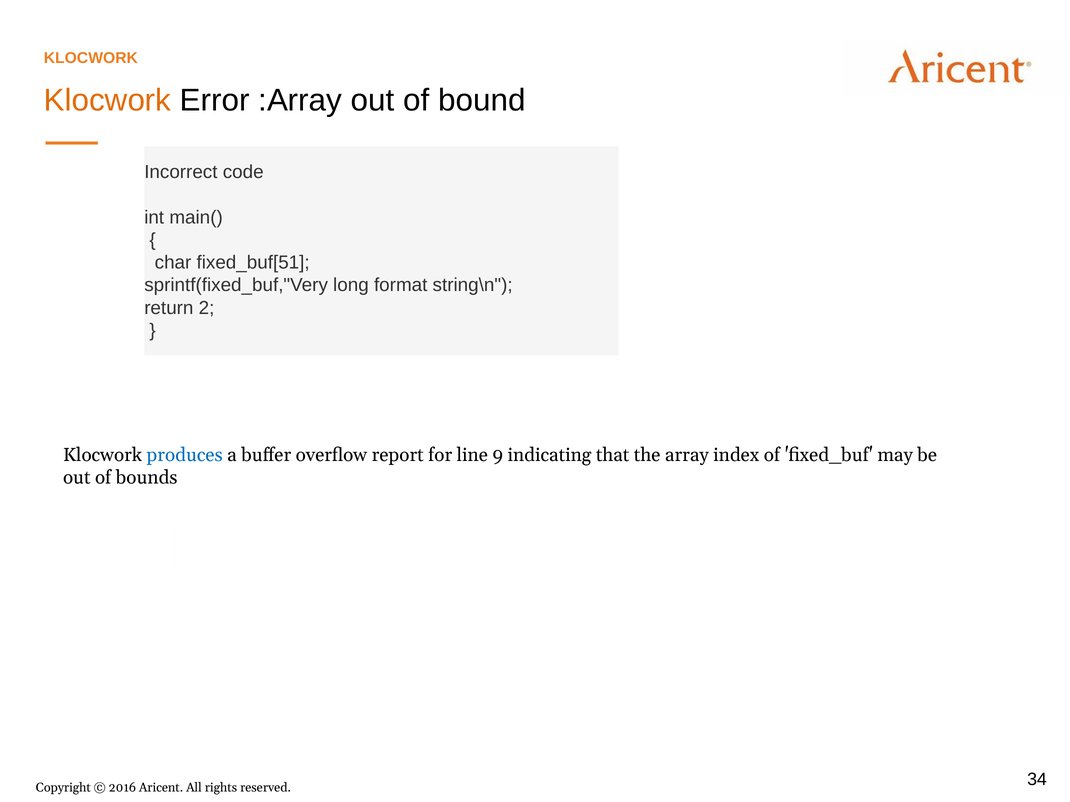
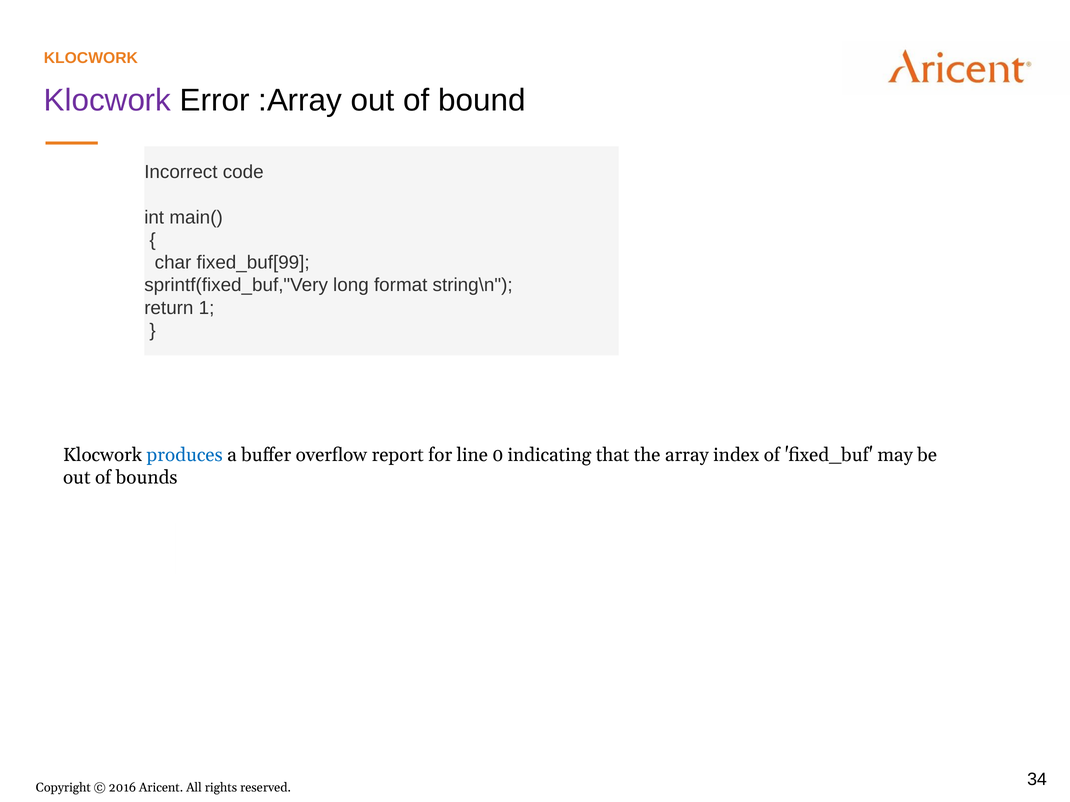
Klocwork colour: orange -> purple (107, 100)
fixed_buf[51: fixed_buf[51 -> fixed_buf[99 (253, 263)
2: 2 -> 1 (207, 308)
9: 9 -> 0 (498, 455)
